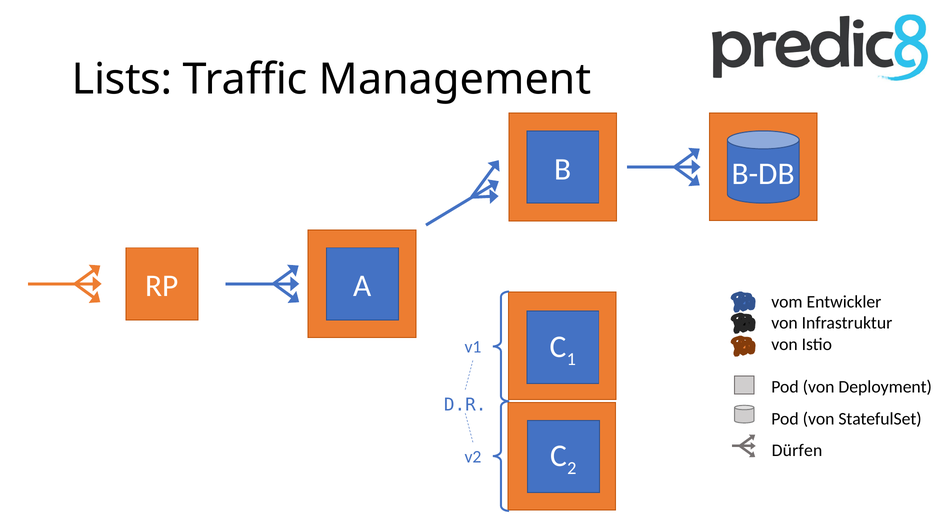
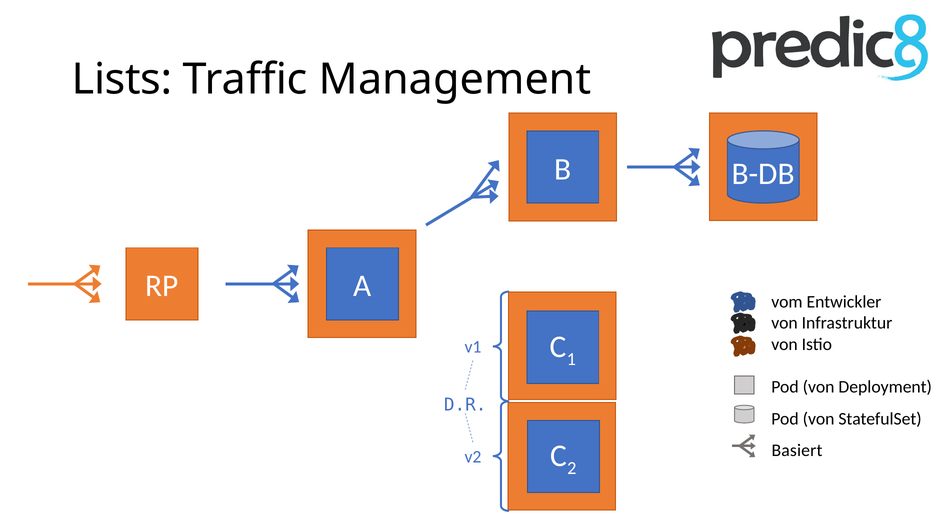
Dürfen: Dürfen -> Basiert (797, 450)
